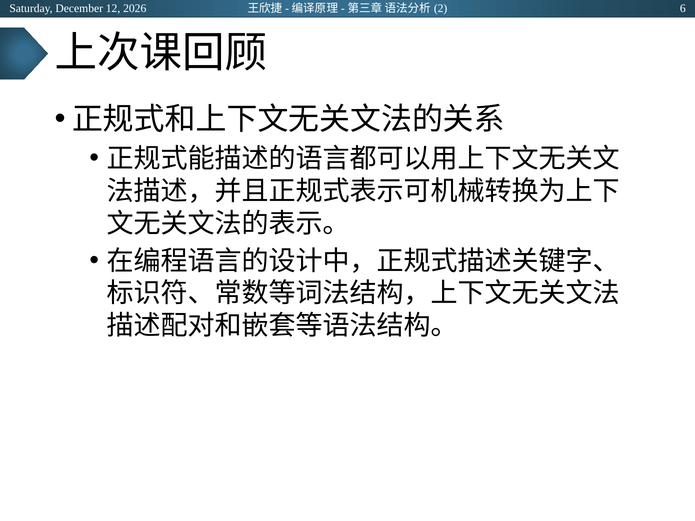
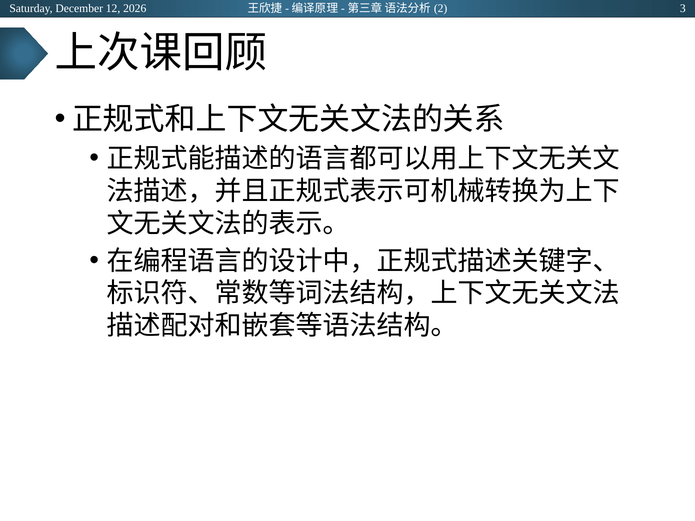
6: 6 -> 3 (683, 8)
